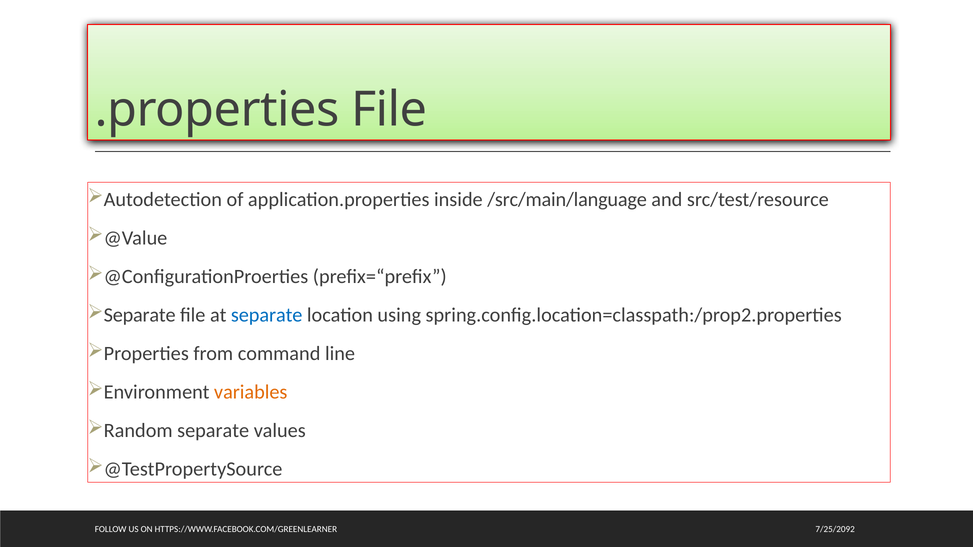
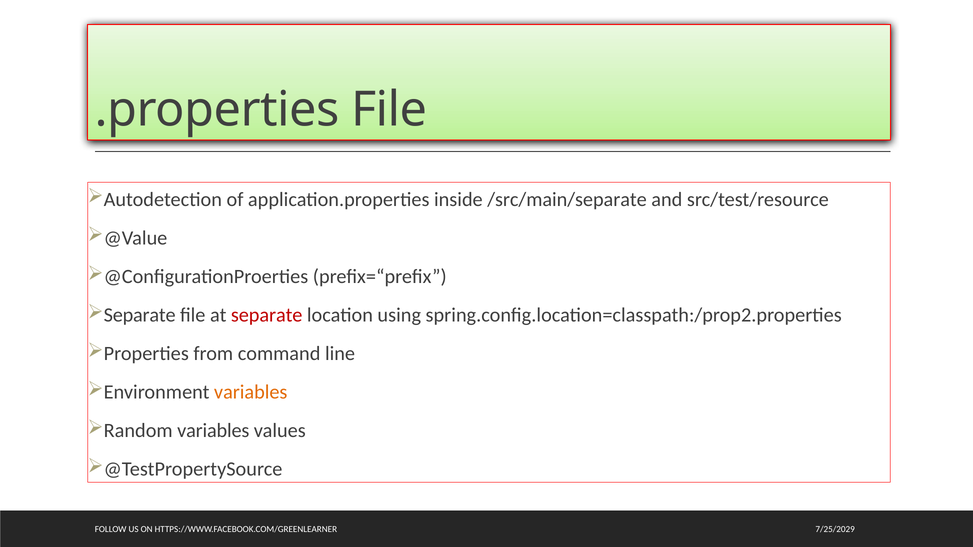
/src/main/language: /src/main/language -> /src/main/separate (567, 200)
separate colour: blue -> red (267, 315)
Random separate: separate -> variables (213, 431)
7/25/2092: 7/25/2092 -> 7/25/2029 (835, 530)
